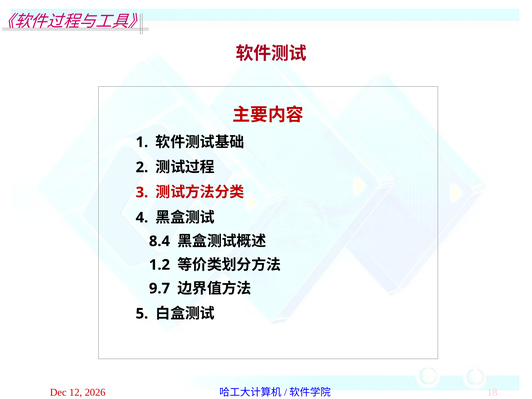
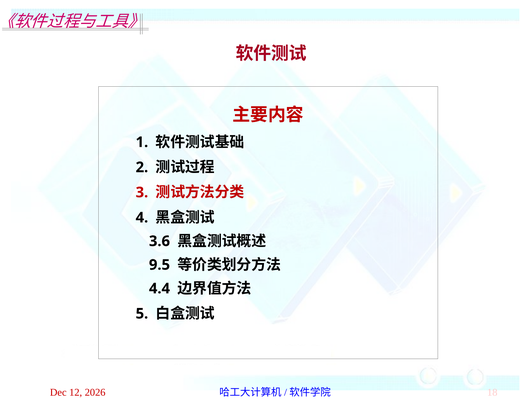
8.4: 8.4 -> 3.6 (159, 241)
1.2: 1.2 -> 9.5 (159, 265)
9.7: 9.7 -> 4.4 (159, 288)
